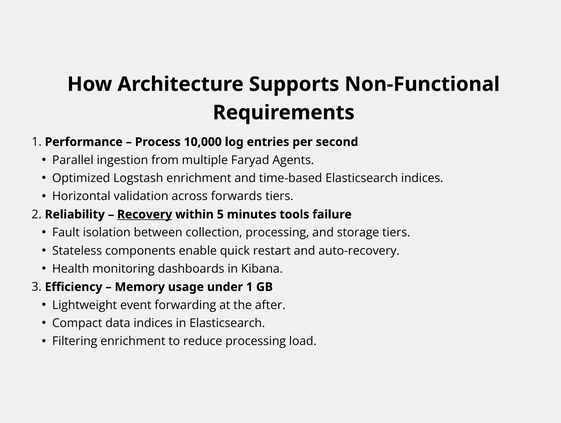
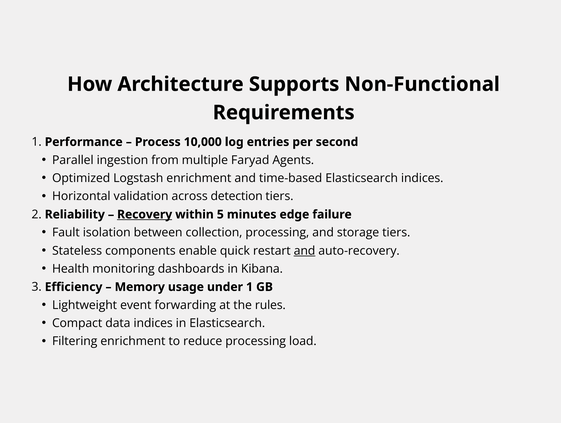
forwards: forwards -> detection (237, 196)
tools: tools -> edge (294, 214)
and underline: none -> present (305, 251)
after: after -> rules (270, 305)
